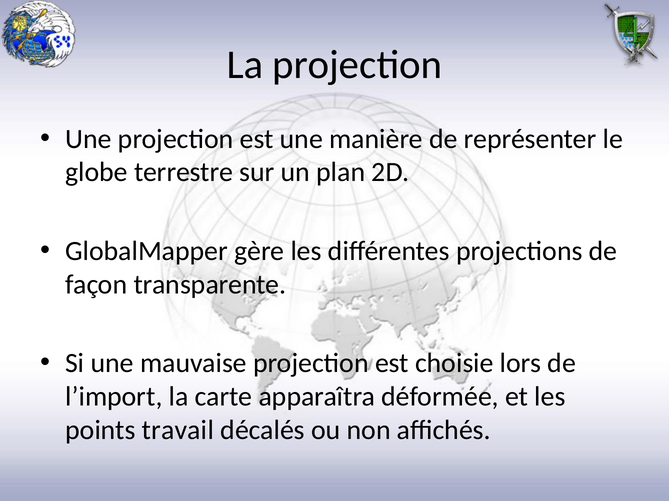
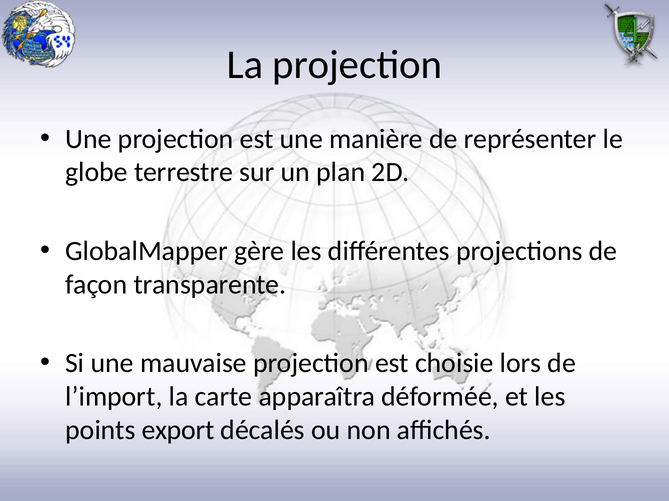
travail: travail -> export (178, 431)
